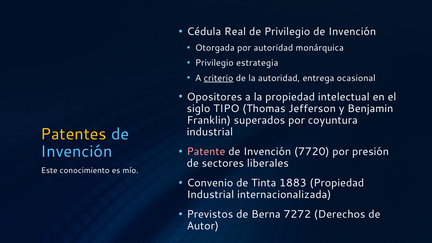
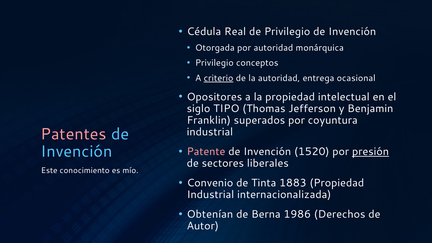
estrategia: estrategia -> conceptos (257, 63)
Patentes colour: yellow -> pink (74, 134)
7720: 7720 -> 1520 (312, 152)
presión underline: none -> present (371, 152)
Previstos: Previstos -> Obtenían (210, 214)
7272: 7272 -> 1986 (297, 214)
